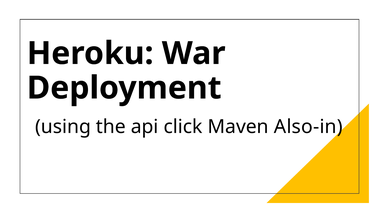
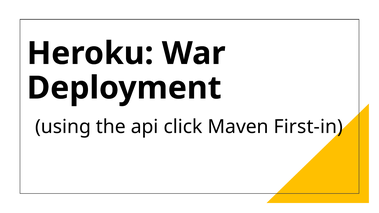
Also-in: Also-in -> First-in (308, 127)
